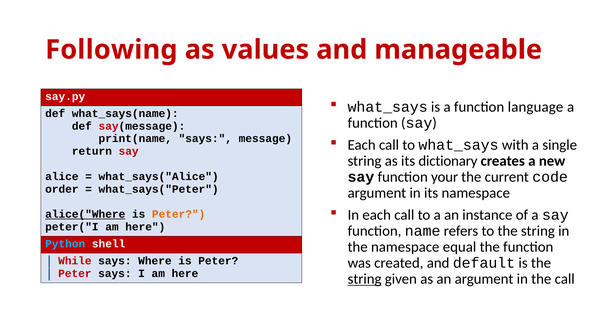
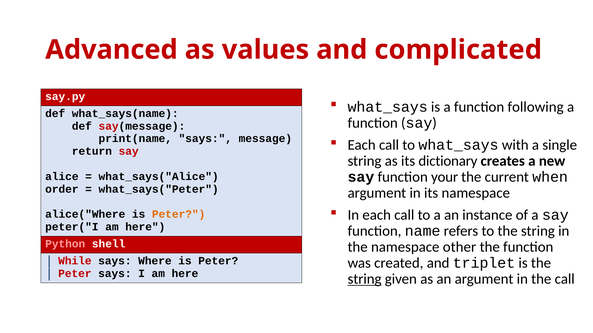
Following: Following -> Advanced (111, 50)
manageable: manageable -> complicated (458, 50)
language: language -> following (536, 107)
code: code -> when (550, 177)
alice("Where underline: present -> none (85, 215)
Python colour: light blue -> pink (65, 244)
equal: equal -> other (460, 247)
default: default -> triplet (484, 263)
